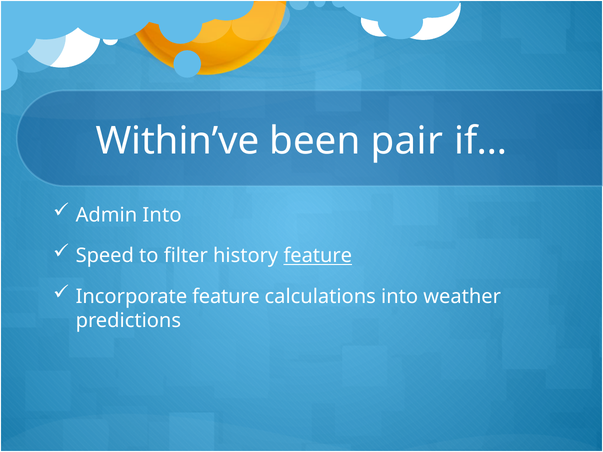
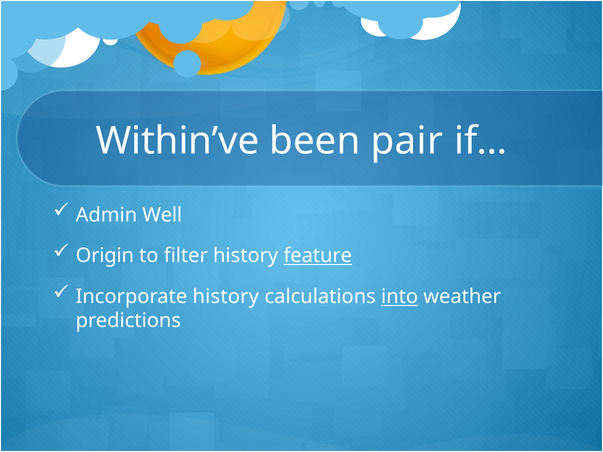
Admin Into: Into -> Well (162, 215)
Speed: Speed -> Origin (105, 256)
Incorporate feature: feature -> history (226, 297)
into underline: none -> present (400, 297)
